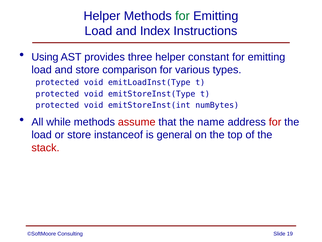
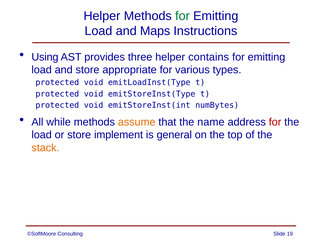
Index: Index -> Maps (155, 31)
constant: constant -> contains (209, 57)
comparison: comparison -> appropriate (130, 70)
assume colour: red -> orange (137, 122)
instanceof: instanceof -> implement (119, 135)
stack colour: red -> orange (45, 148)
